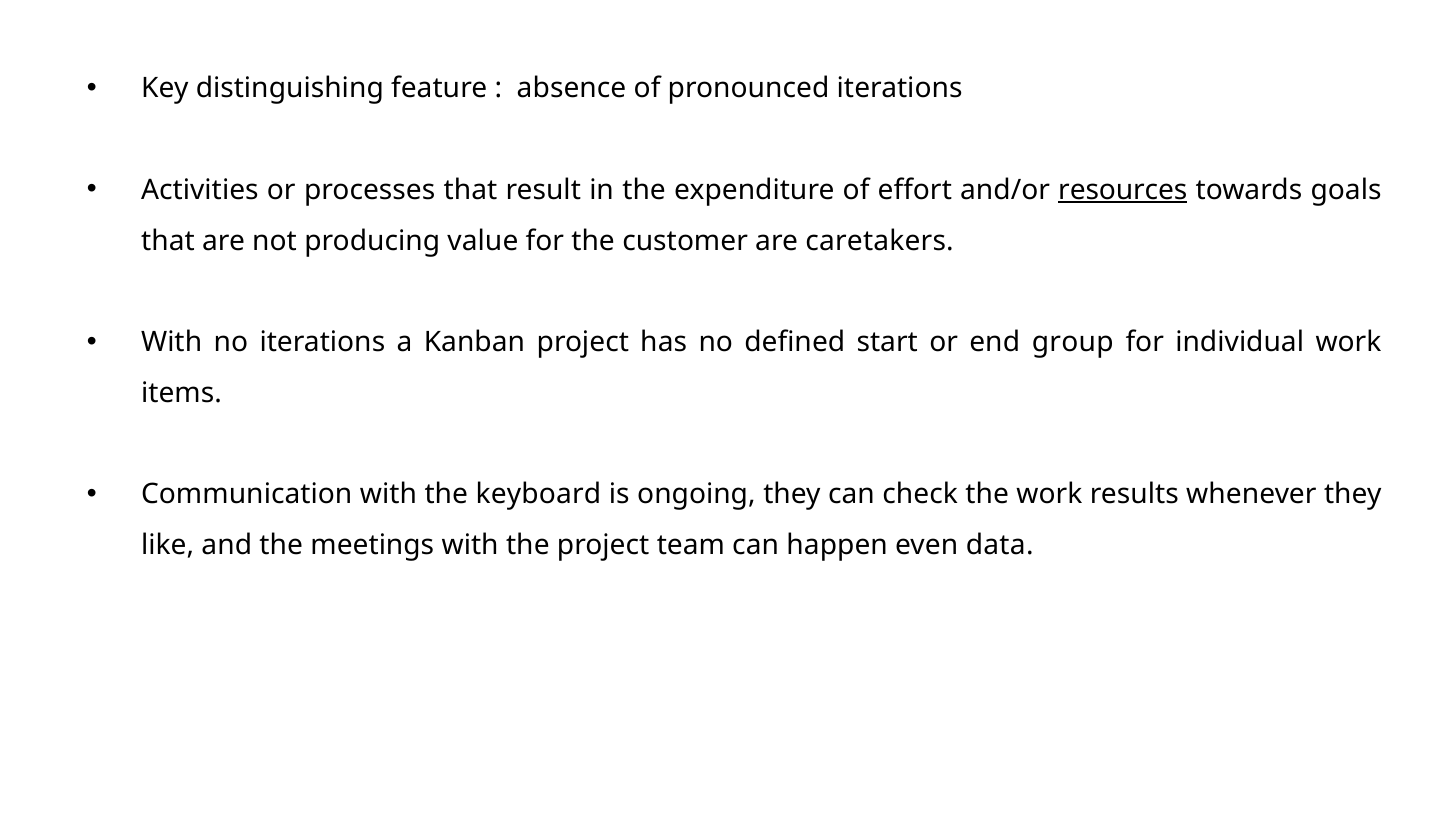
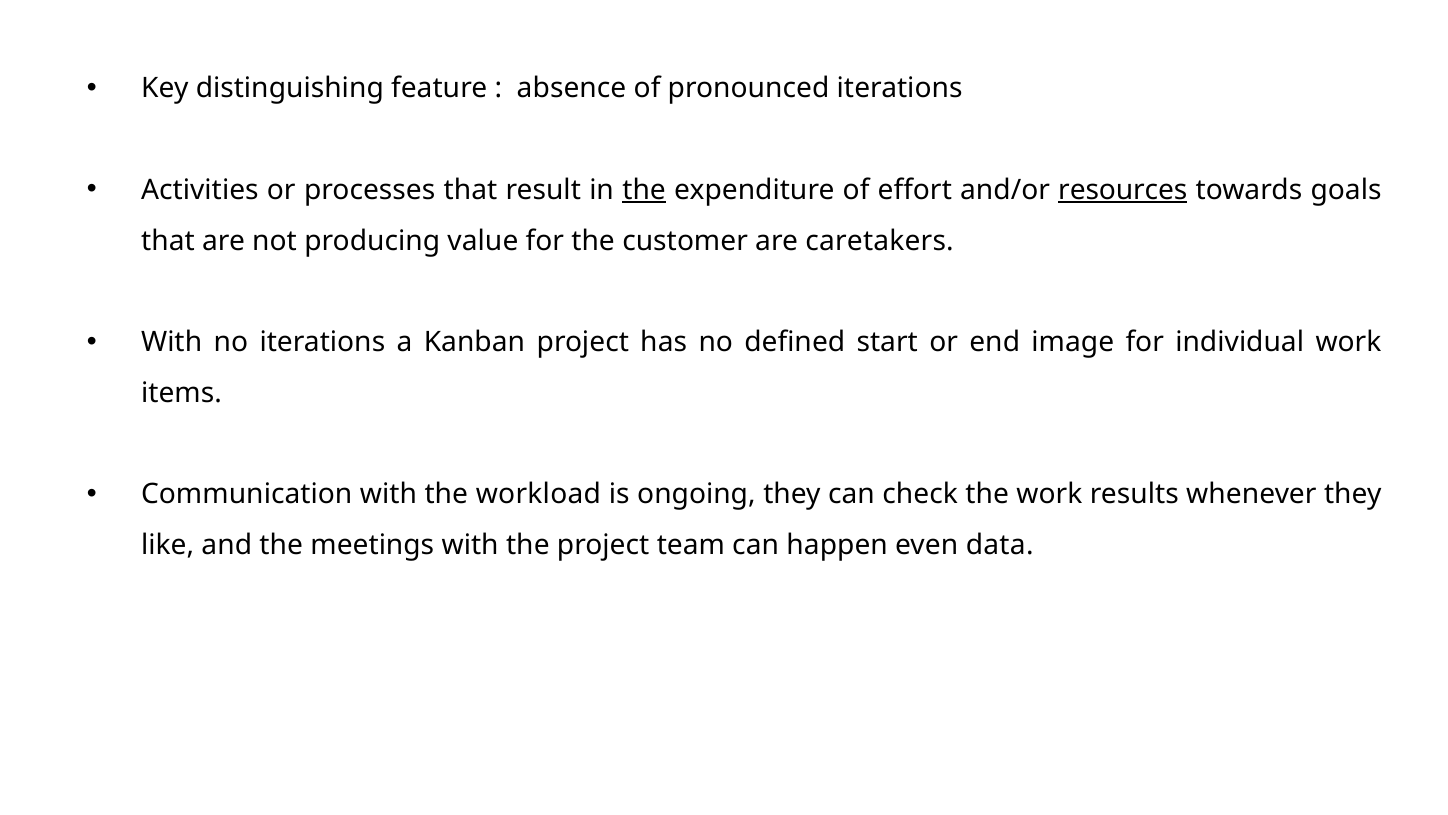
the underline: none -> present (644, 190)
group: group -> image (1073, 342)
keyboard: keyboard -> workload (538, 494)
